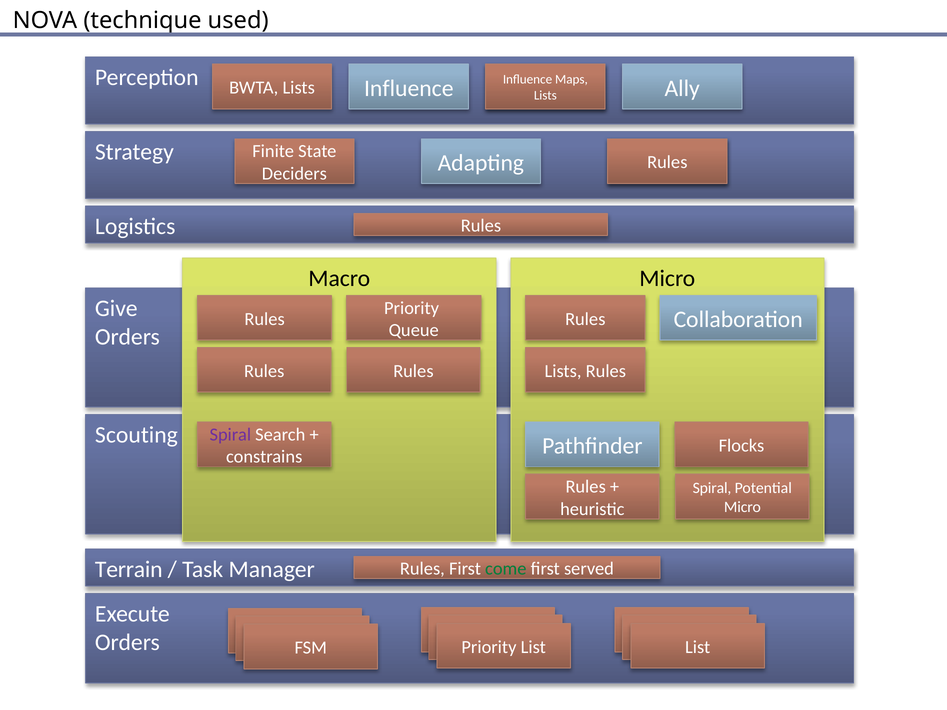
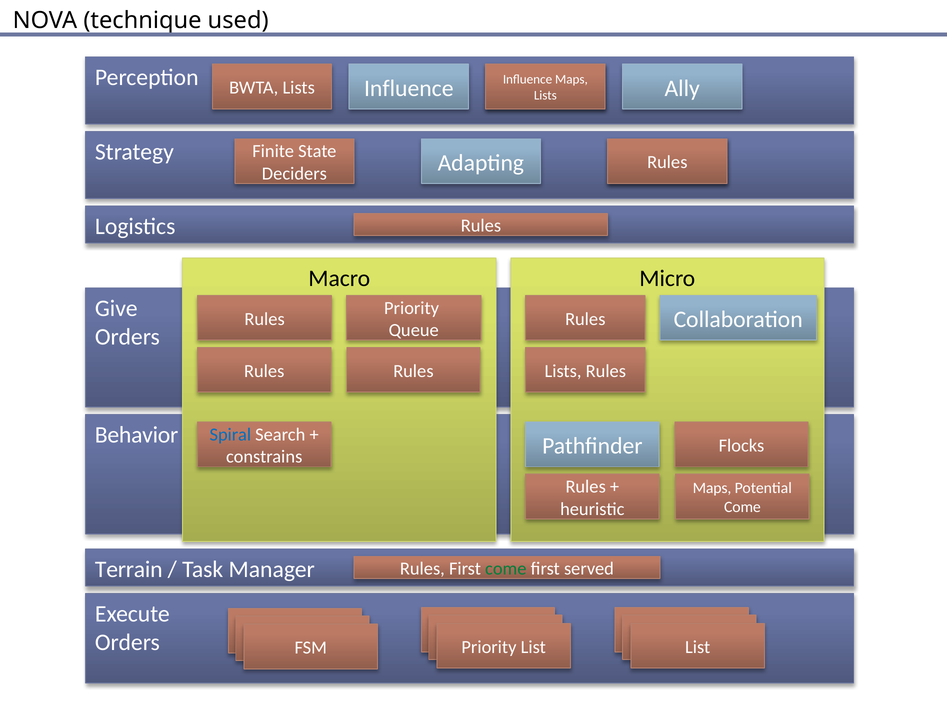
Scouting: Scouting -> Behavior (137, 435)
Spiral colour: purple -> blue (230, 435)
Spiral: Spiral -> Maps (712, 488)
Micro: Micro -> Come (742, 507)
